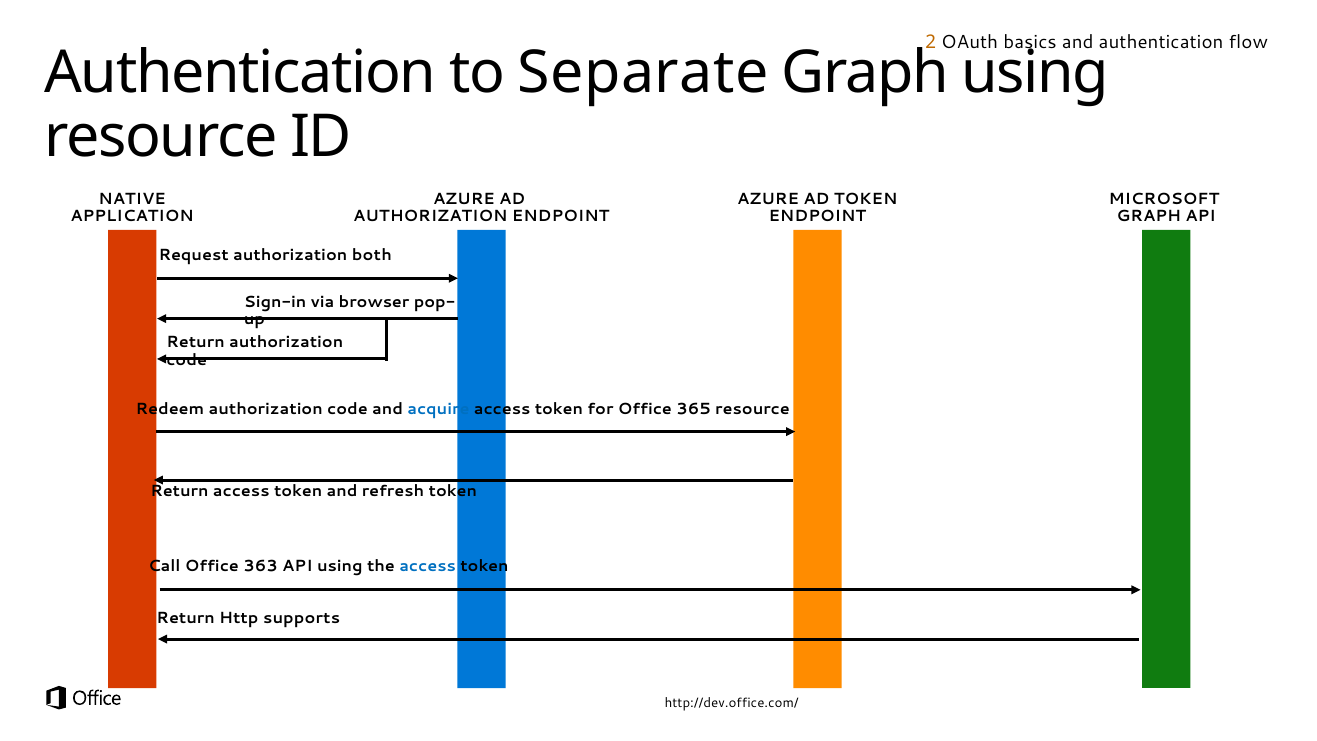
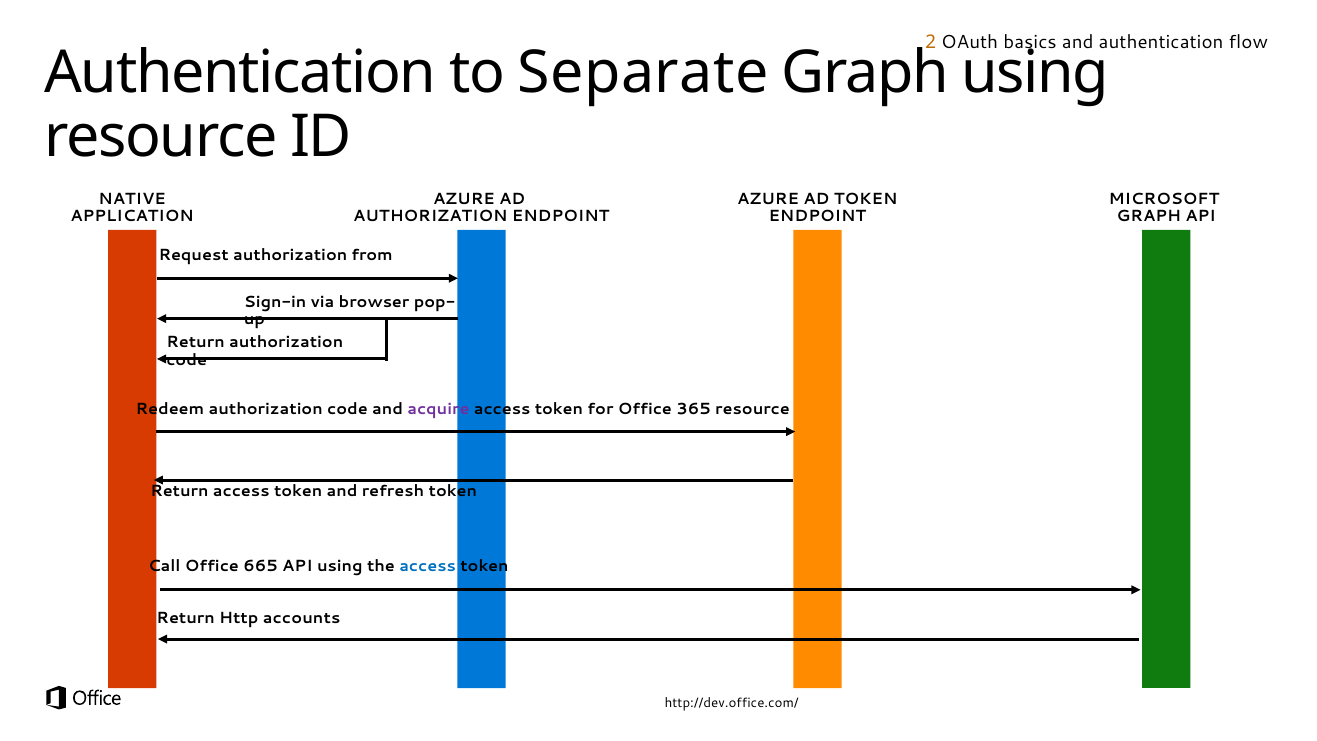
both: both -> from (372, 255)
acquire colour: blue -> purple (438, 409)
363: 363 -> 665 (261, 566)
supports: supports -> accounts (302, 618)
